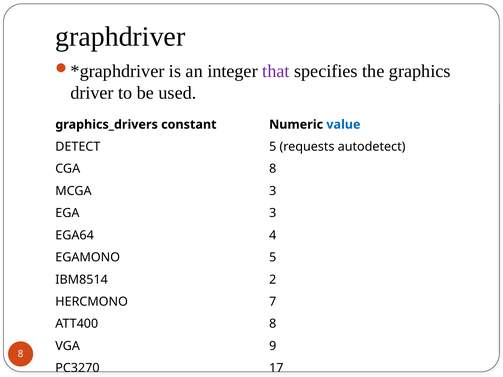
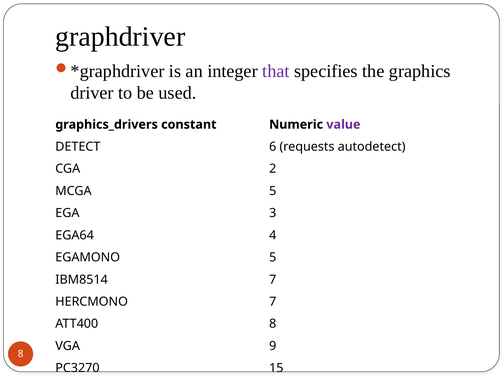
value colour: blue -> purple (343, 125)
DETECT 5: 5 -> 6 (273, 147)
CGA 8: 8 -> 2 (273, 169)
MCGA 3: 3 -> 5 (273, 191)
IBM8514 2: 2 -> 7 (273, 280)
17: 17 -> 15 (276, 368)
